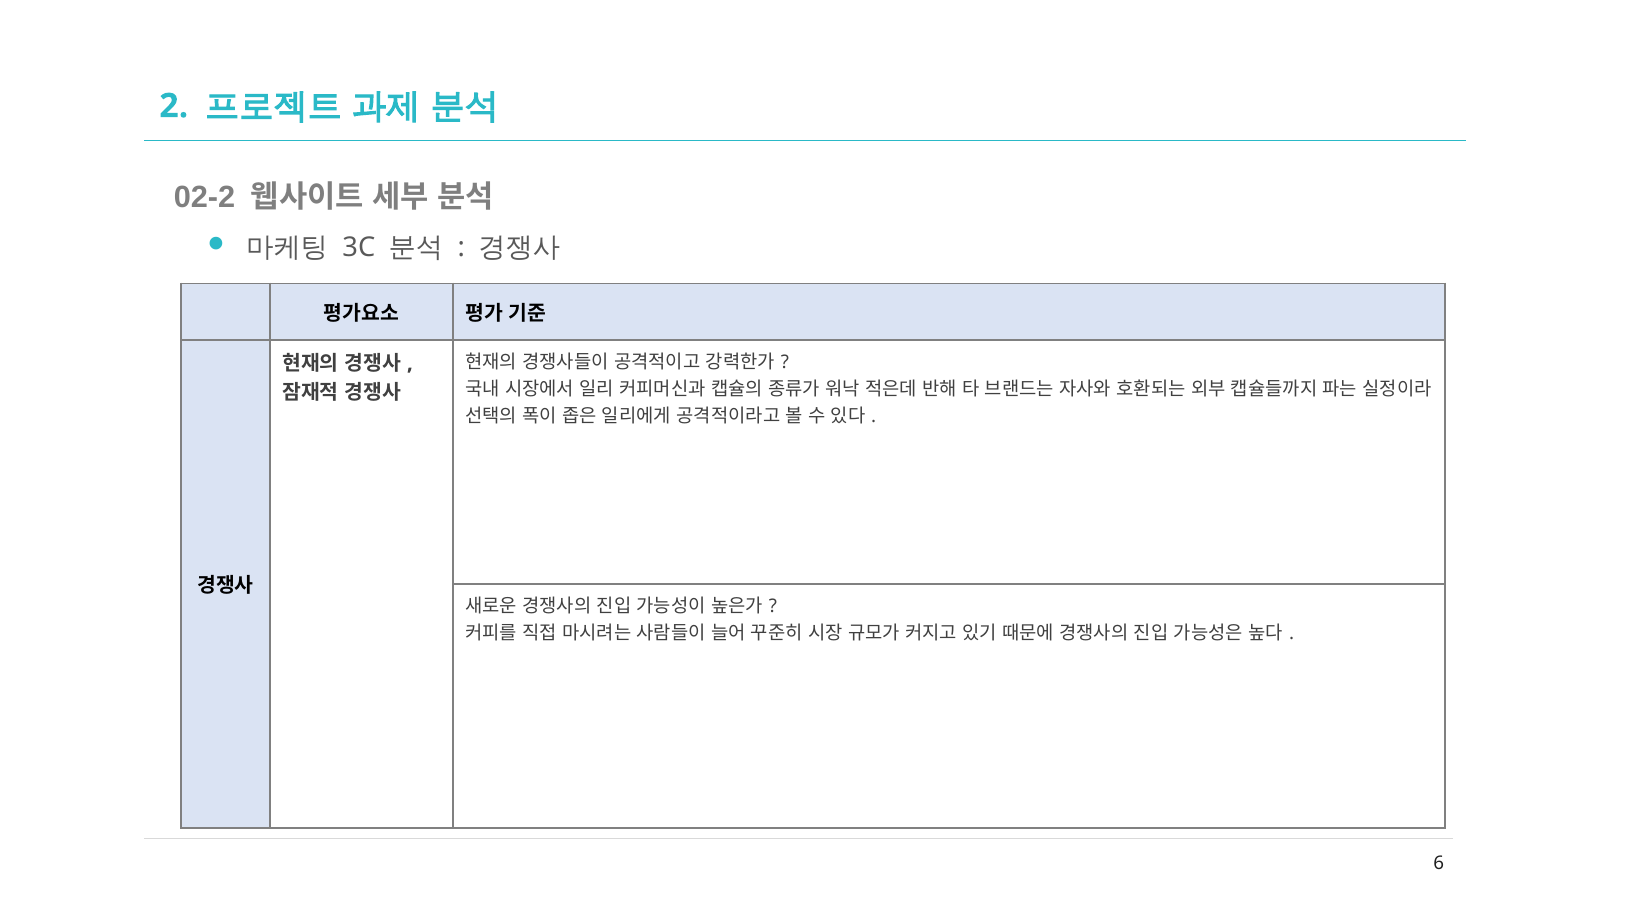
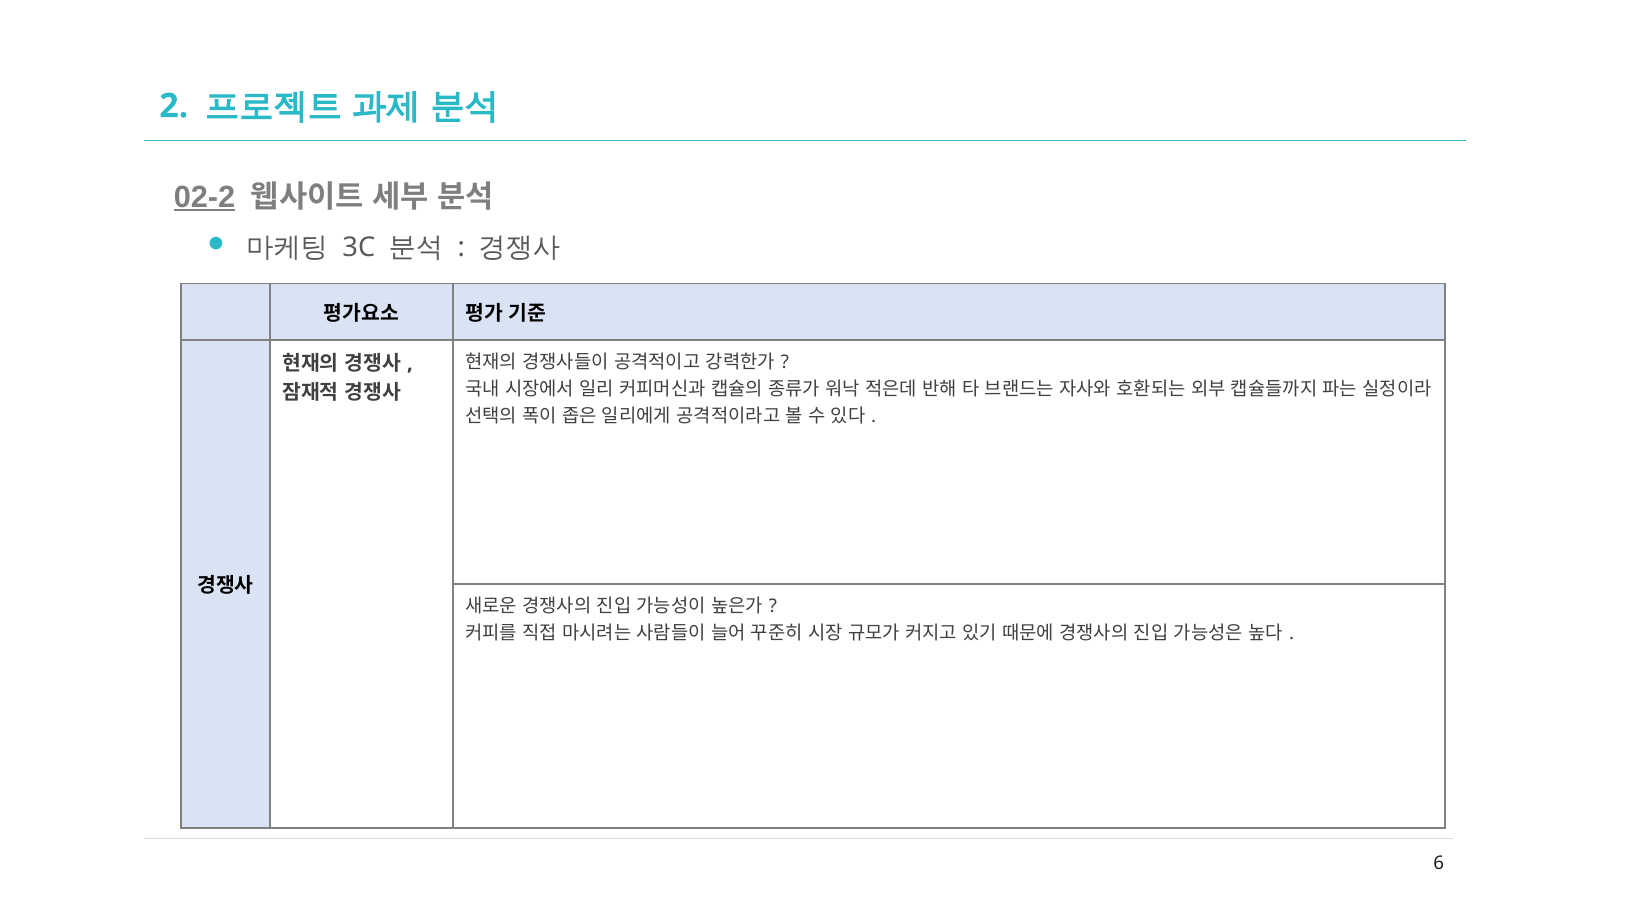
02-2 underline: none -> present (204, 197)
